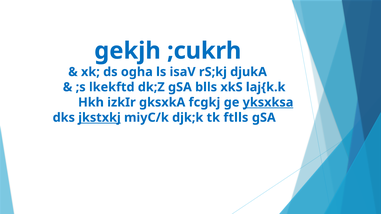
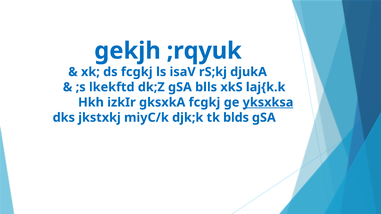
;cukrh: ;cukrh -> ;rqyuk (204, 51)
ds ogha: ogha -> fcgkj (137, 72)
jkstxkj underline: present -> none (99, 118)
ftlls: ftlls -> blds (236, 118)
